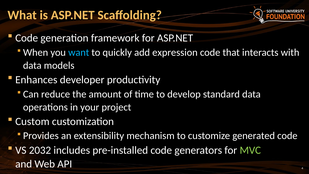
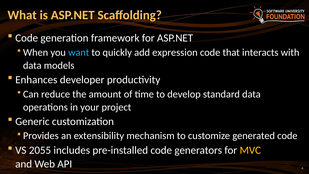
Custom: Custom -> Generic (32, 121)
2032: 2032 -> 2055 (40, 150)
MVC colour: light green -> yellow (250, 150)
